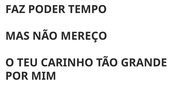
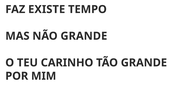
PODER: PODER -> EXISTE (47, 9)
NÃO MEREÇO: MEREÇO -> GRANDE (84, 36)
